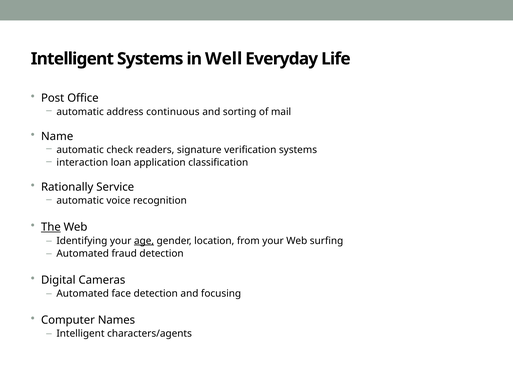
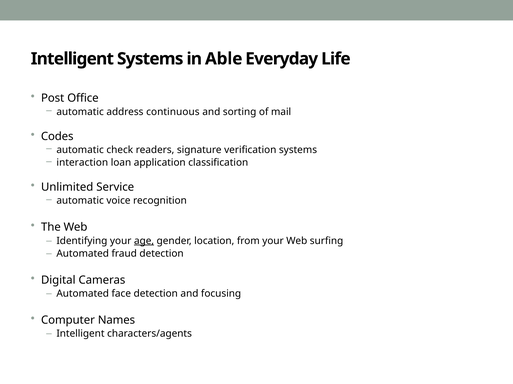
Well: Well -> Able (224, 59)
Name: Name -> Codes (57, 137)
Rationally: Rationally -> Unlimited (67, 188)
The underline: present -> none (51, 228)
